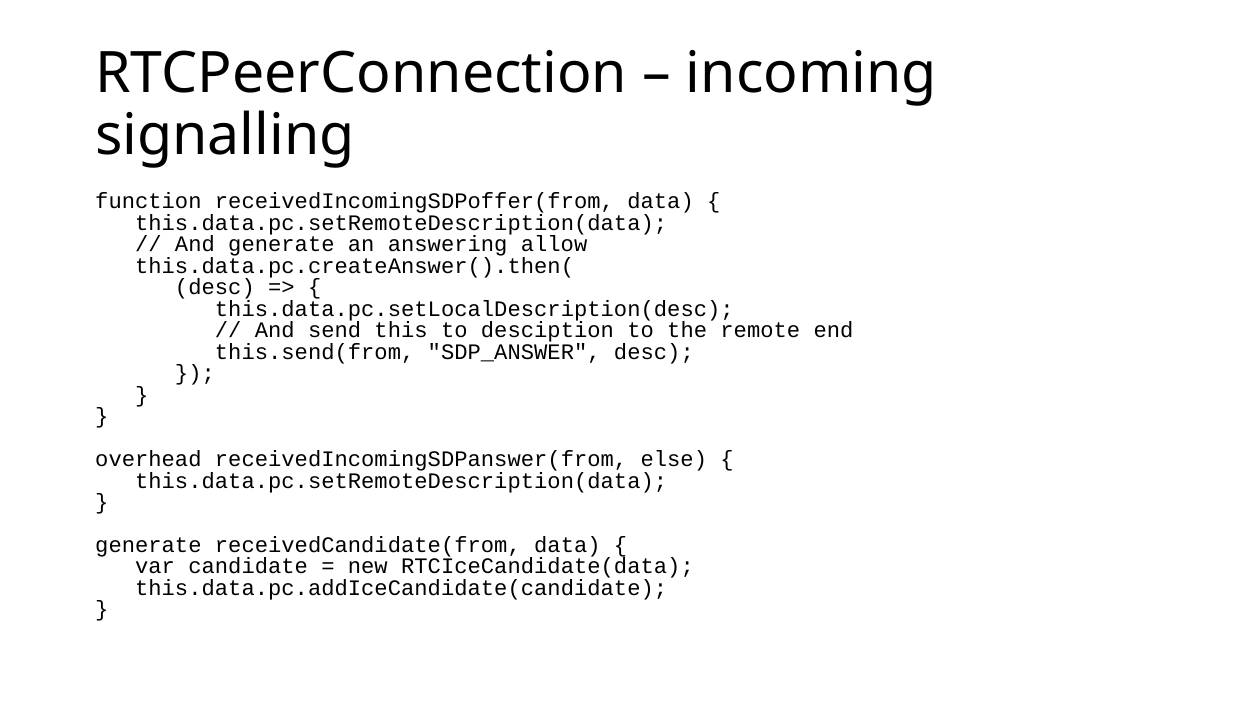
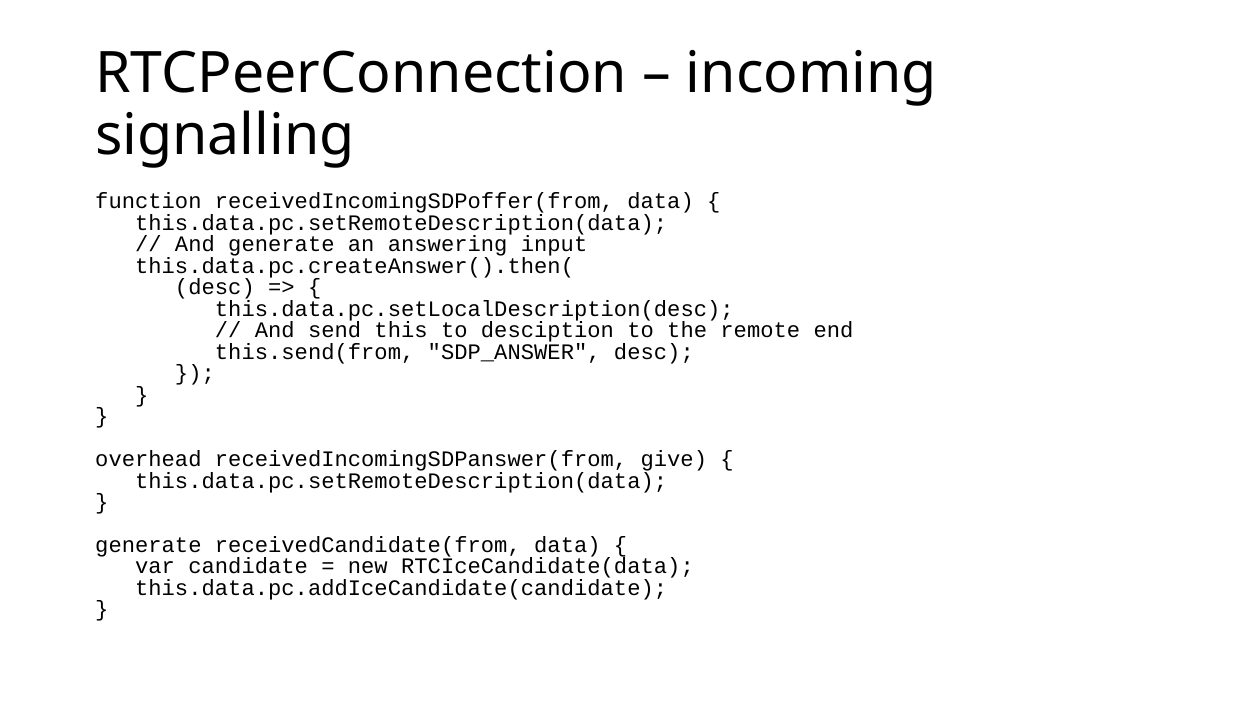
allow: allow -> input (554, 245)
else: else -> give (674, 460)
